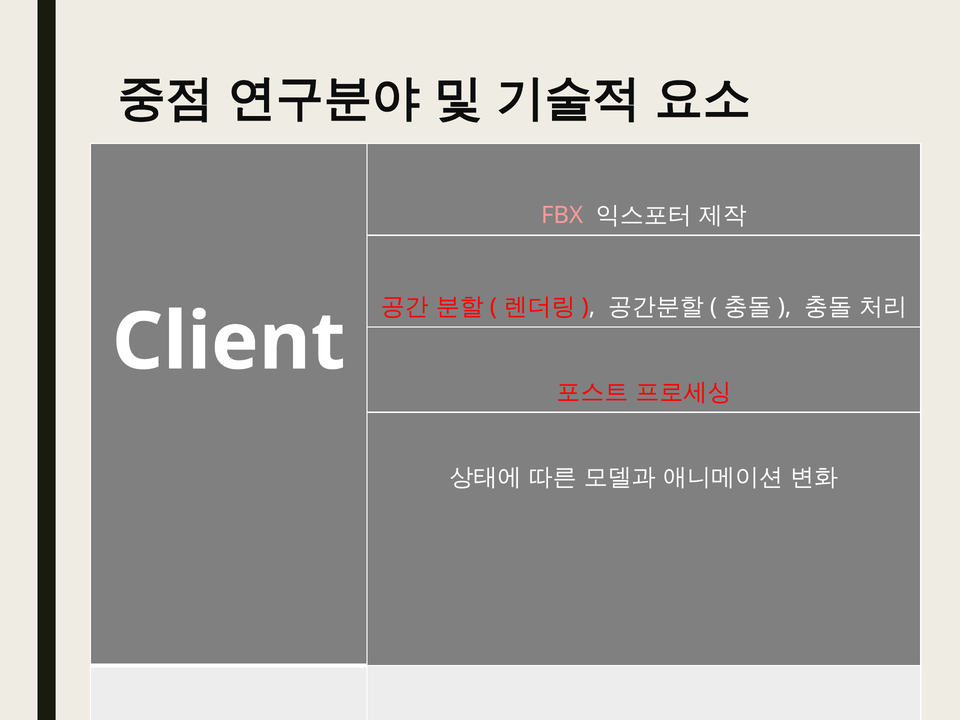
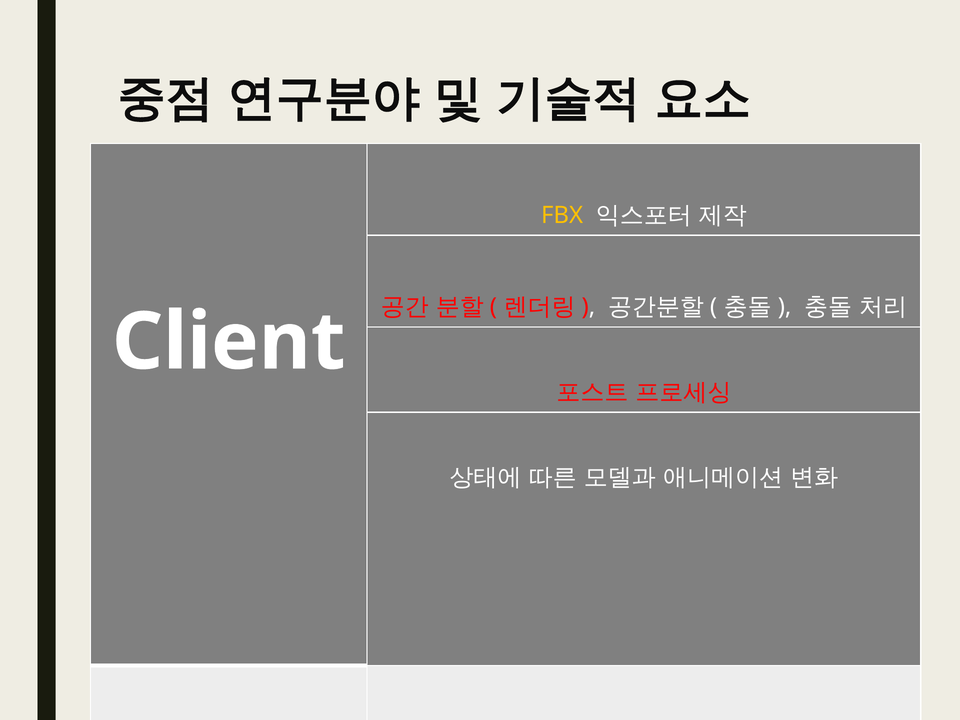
FBX colour: pink -> yellow (562, 215)
